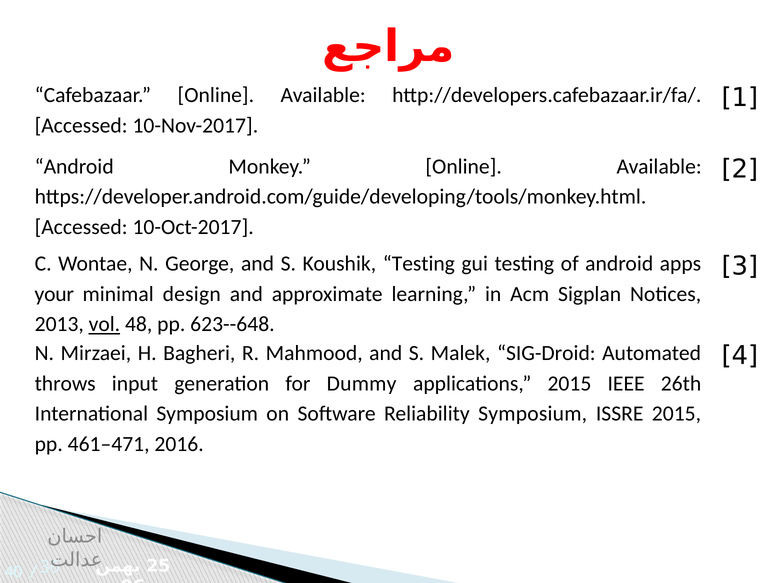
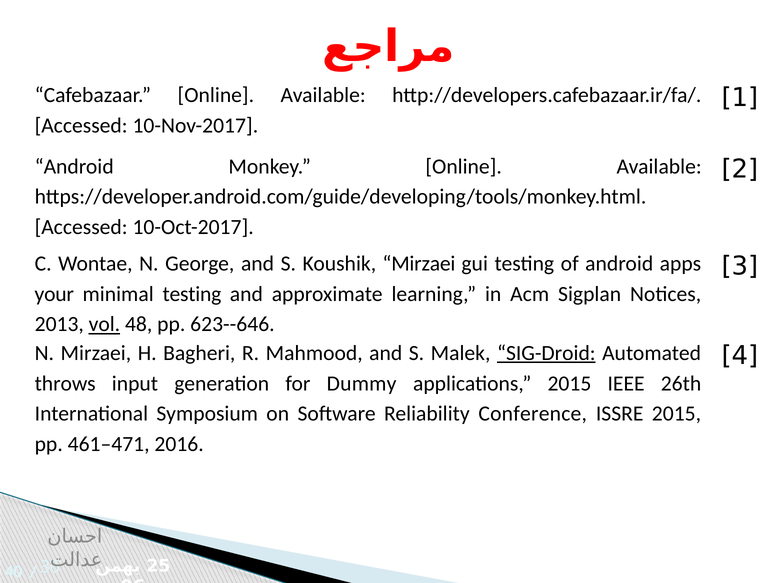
Koushik Testing: Testing -> Mirzaei (419, 263)
minimal design: design -> testing (192, 294)
623--648: 623--648 -> 623--646 (232, 324)
SIG-Droid underline: none -> present (546, 353)
Reliability Symposium: Symposium -> Conference (533, 414)
